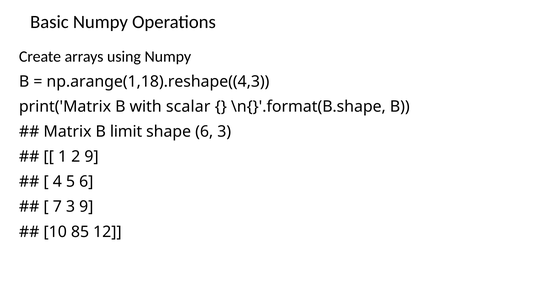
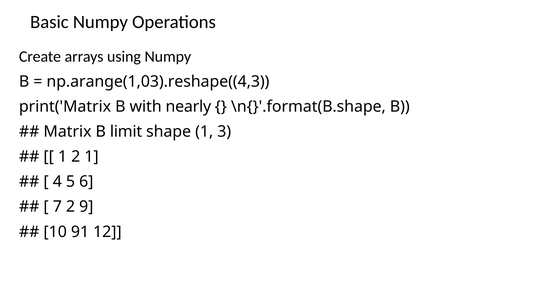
np.arange(1,18).reshape((4,3: np.arange(1,18).reshape((4,3 -> np.arange(1,03).reshape((4,3 (158, 82)
scalar: scalar -> nearly (188, 107)
shape 6: 6 -> 1 (204, 132)
2 9: 9 -> 1 (92, 157)
7 3: 3 -> 2 (70, 207)
85: 85 -> 91 (80, 232)
